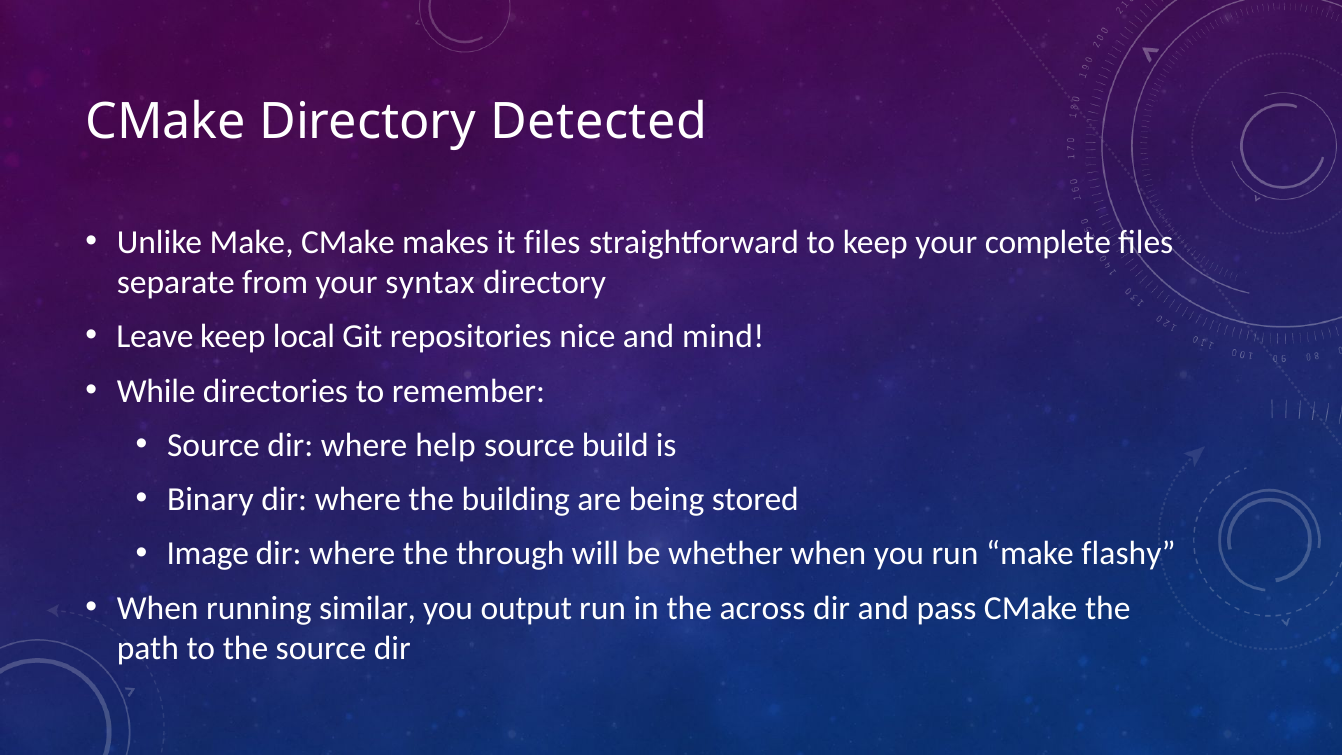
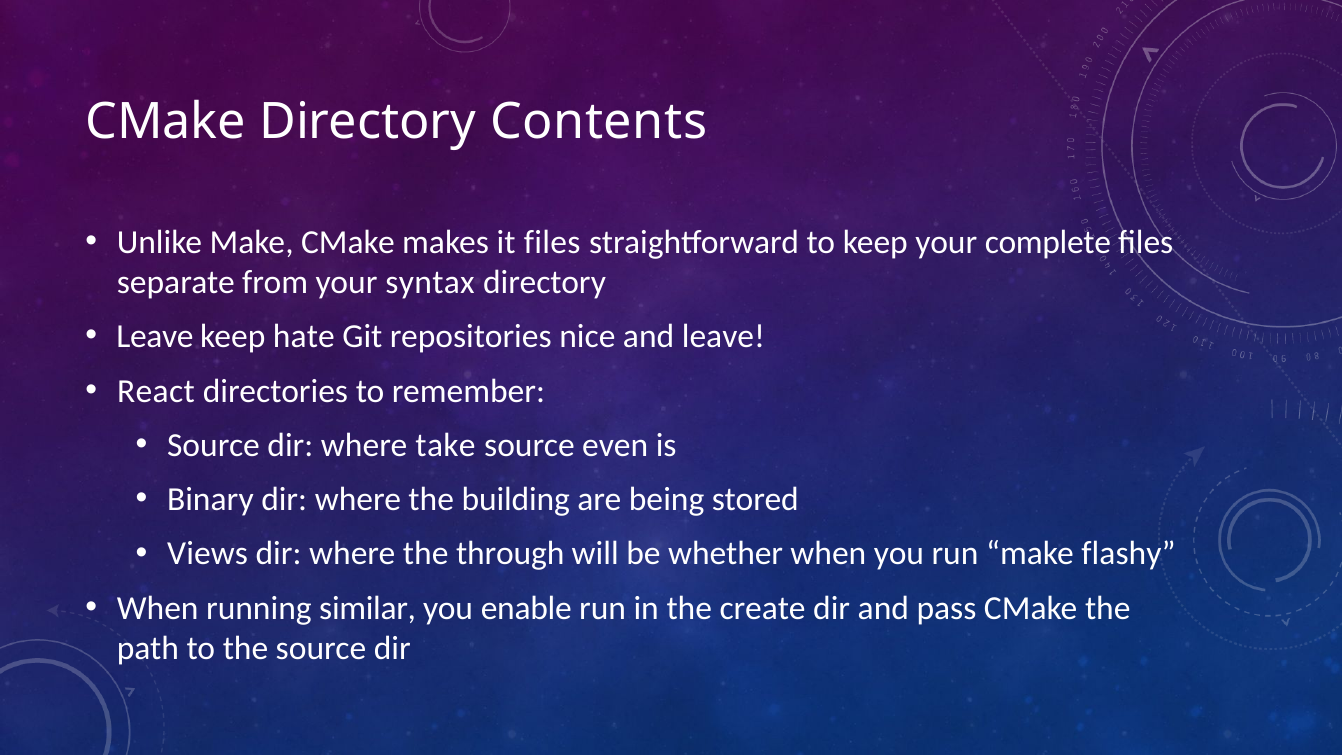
Detected: Detected -> Contents (599, 122)
local: local -> hate (304, 337)
and mind: mind -> leave (723, 337)
While: While -> React (156, 391)
help: help -> take (446, 445)
build: build -> even (615, 445)
Image: Image -> Views (208, 554)
output: output -> enable (526, 608)
across: across -> create (763, 608)
